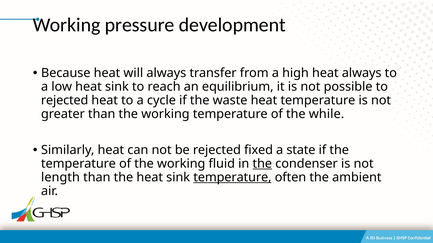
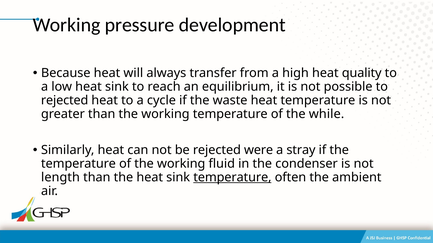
heat always: always -> quality (362, 73)
fixed: fixed -> were (259, 150)
state: state -> stray (301, 150)
the underline: present -> none (262, 164)
